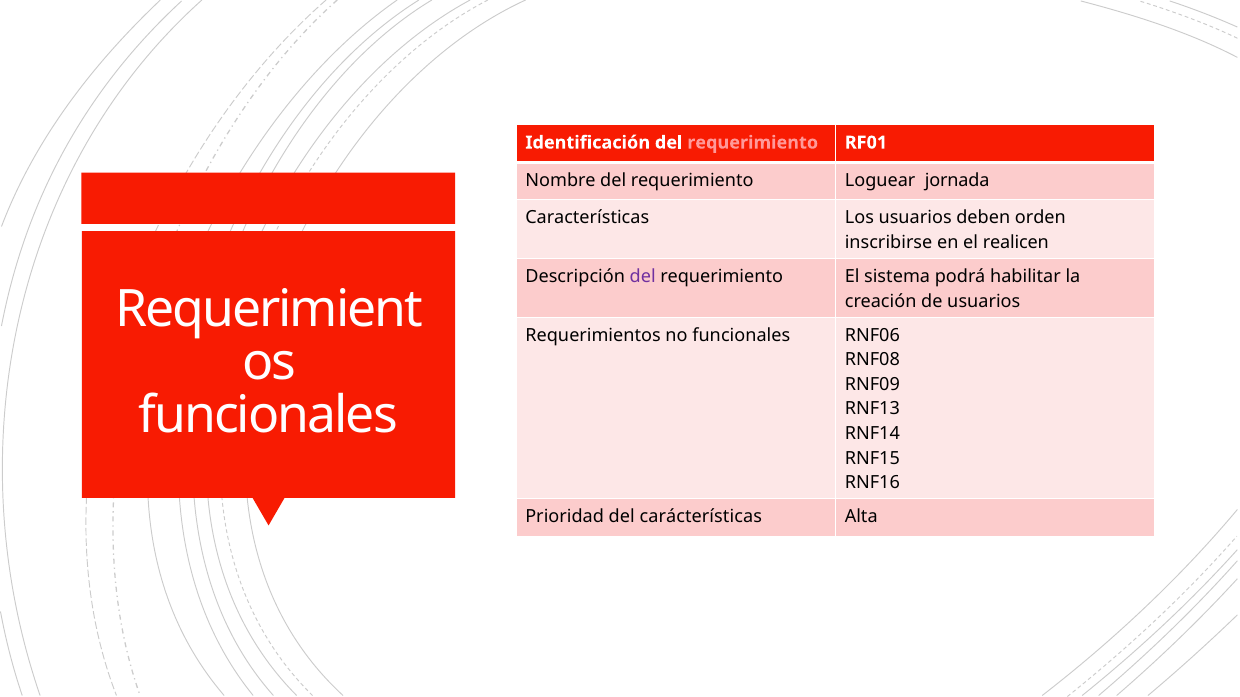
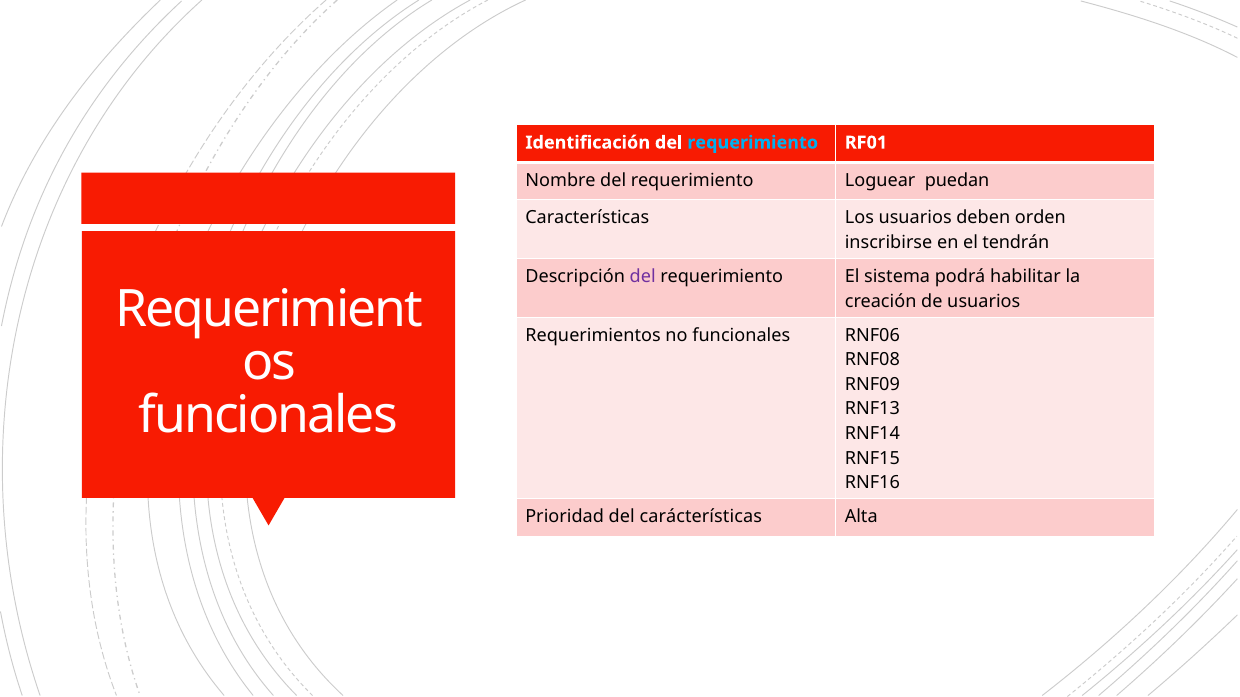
requerimiento colour: pink -> light blue (753, 143)
jornada: jornada -> puedan (957, 180)
realicen: realicen -> tendrán (1016, 243)
